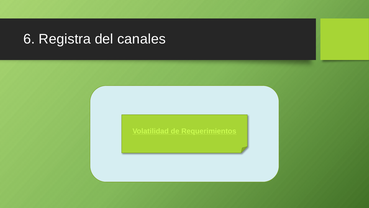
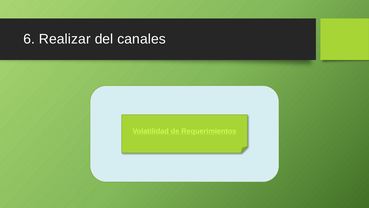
Registra: Registra -> Realizar (65, 39)
